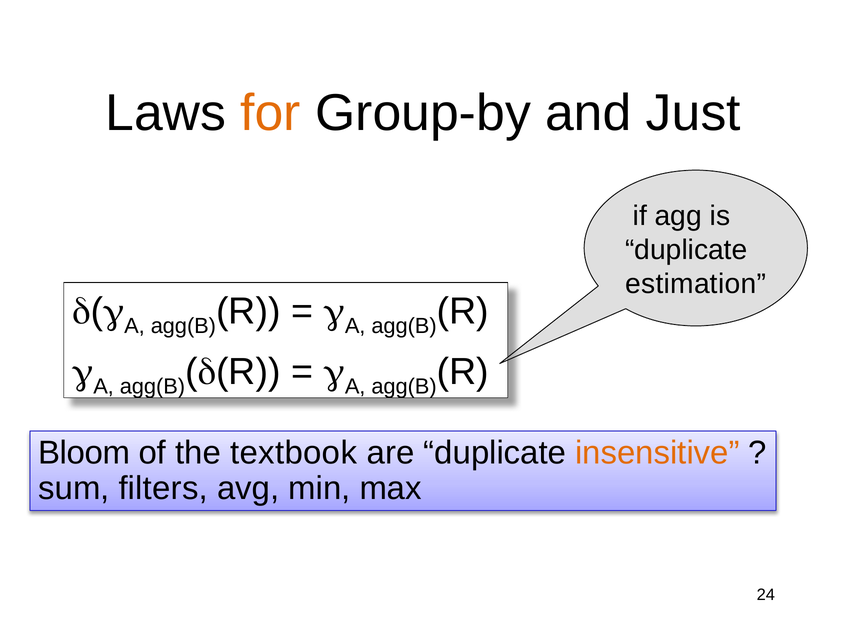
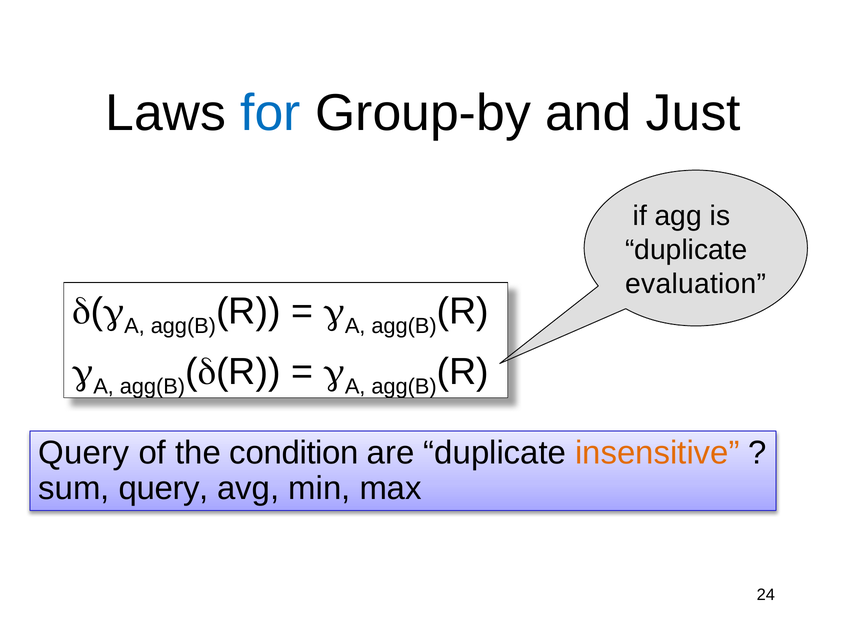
for colour: orange -> blue (271, 113)
estimation: estimation -> evaluation (696, 284)
Bloom: Bloom -> Query (84, 452)
textbook: textbook -> condition (294, 452)
sum filters: filters -> query (163, 488)
